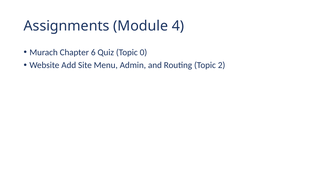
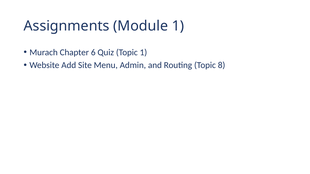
Module 4: 4 -> 1 (178, 26)
Topic 0: 0 -> 1 (143, 52)
2: 2 -> 8 (222, 65)
